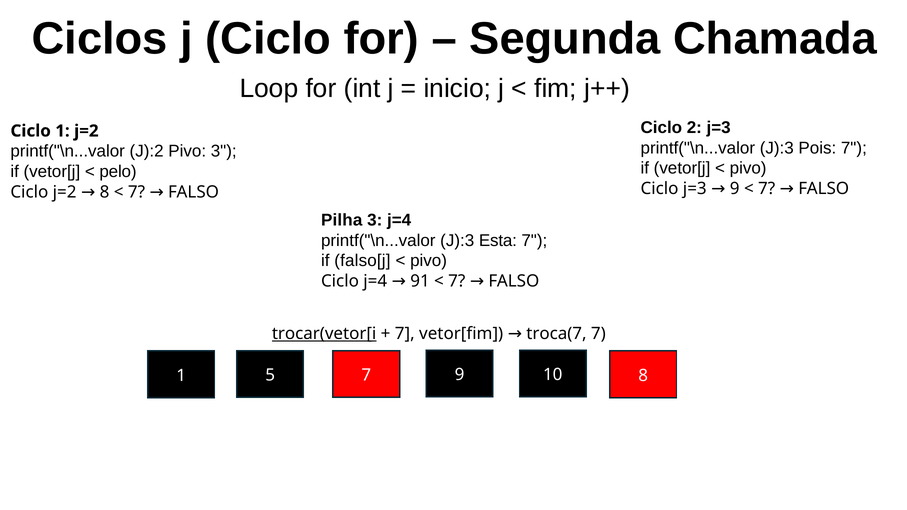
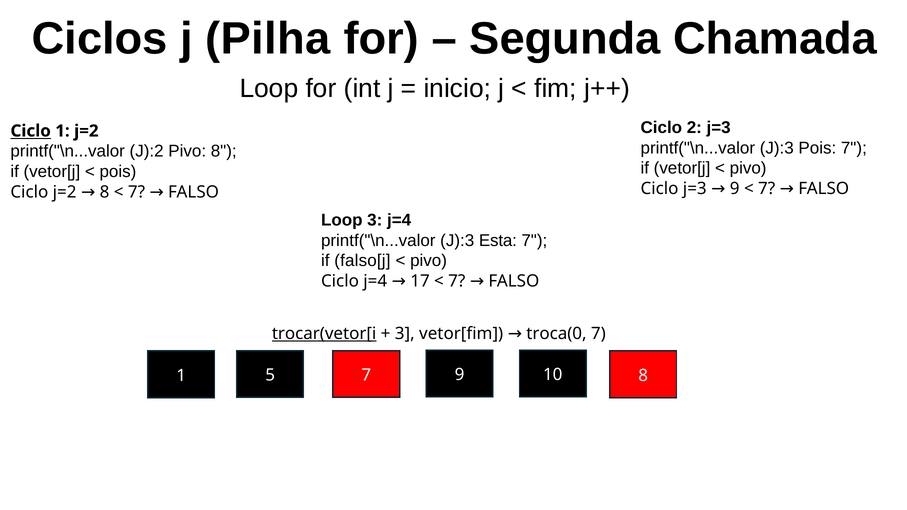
j Ciclo: Ciclo -> Pilha (268, 39)
Ciclo underline: none -> present (31, 131)
Pivo 3: 3 -> 8 (224, 151)
pelo: pelo -> pois (118, 172)
Pilha: Pilha -> Loop (342, 220)
91: 91 -> 17 (420, 281)
7: 7 -> 3 (405, 334)
troca(7: troca(7 -> troca(0 (556, 334)
